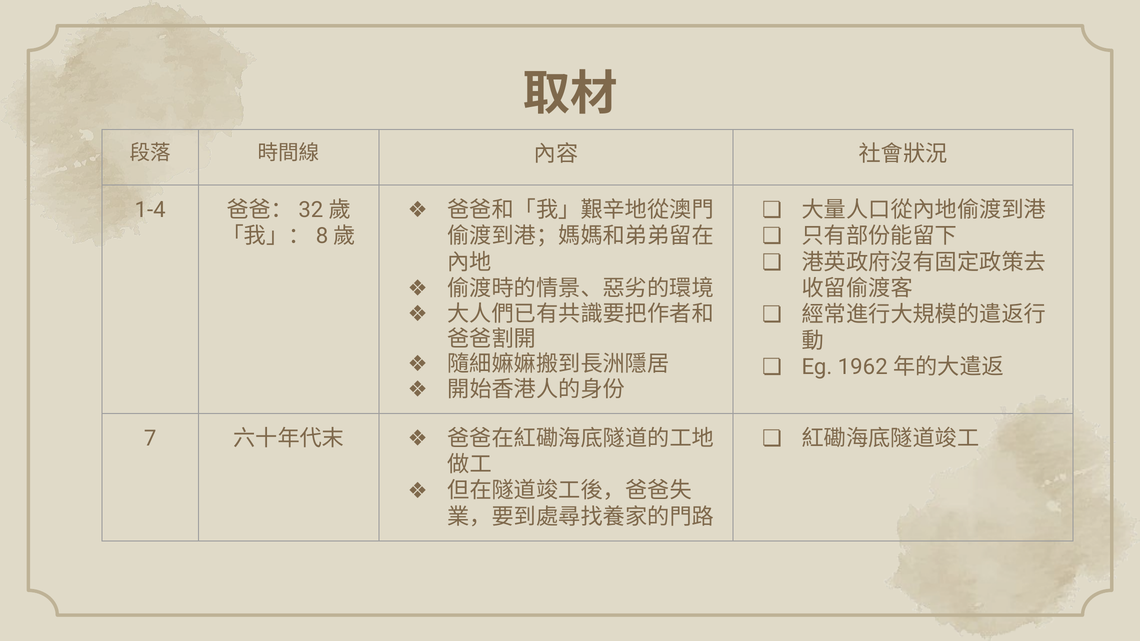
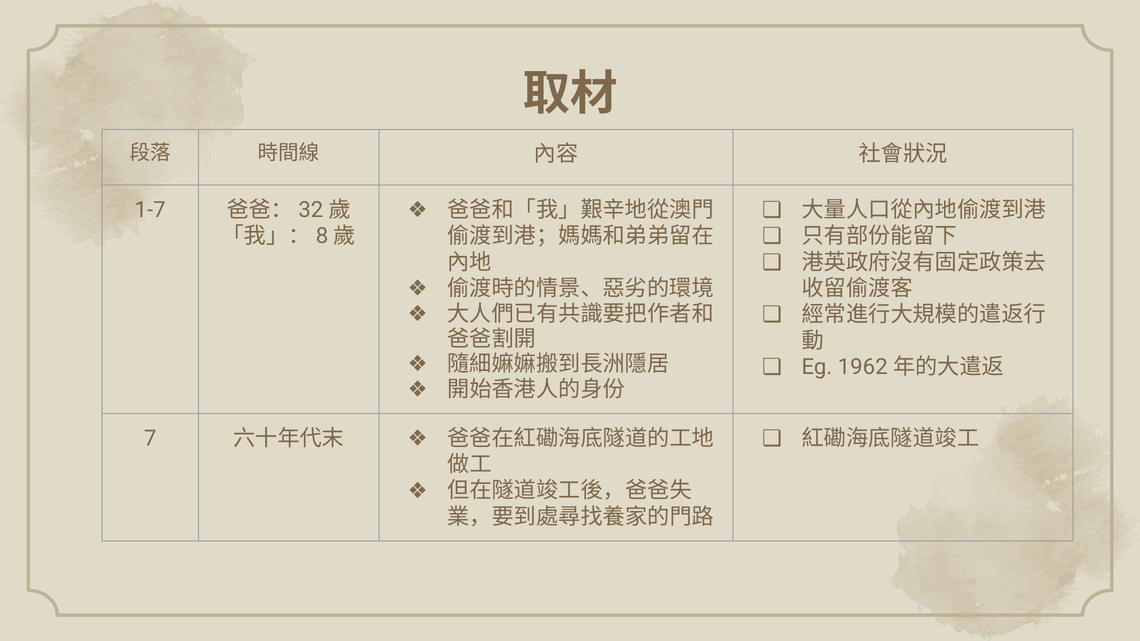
1-4: 1-4 -> 1-7 (150, 210)
